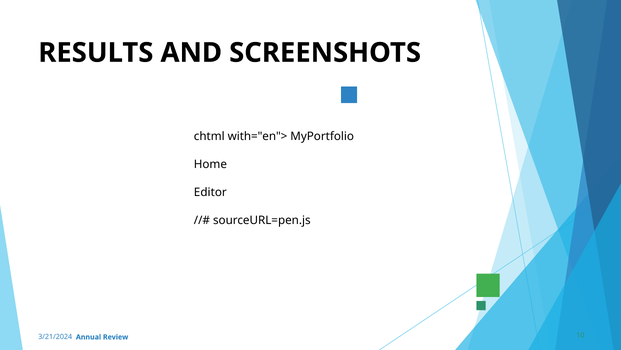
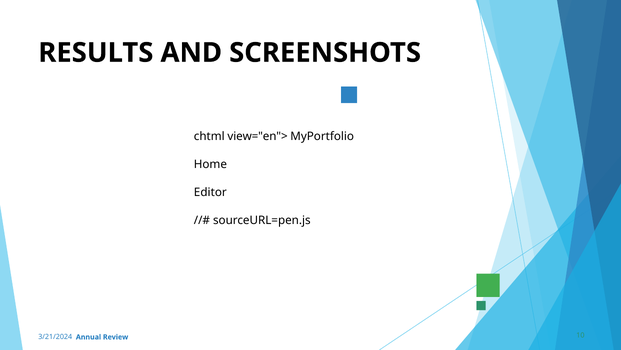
with="en">: with="en"> -> view="en"> (258, 136)
